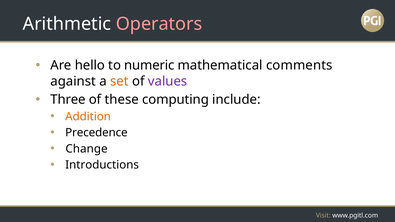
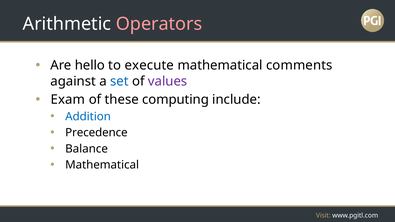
numeric: numeric -> execute (149, 65)
set colour: orange -> blue (119, 81)
Three: Three -> Exam (68, 100)
Addition colour: orange -> blue (88, 117)
Change: Change -> Balance (87, 149)
Introductions: Introductions -> Mathematical (102, 165)
